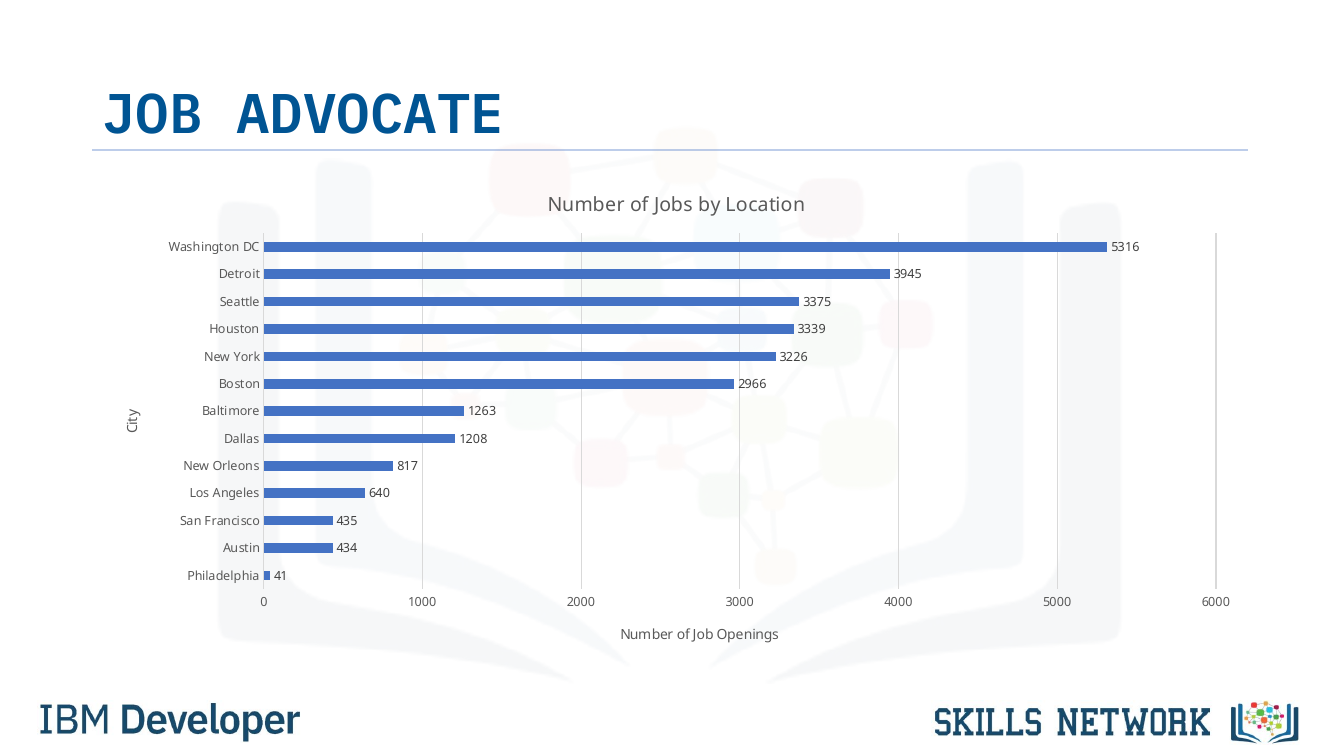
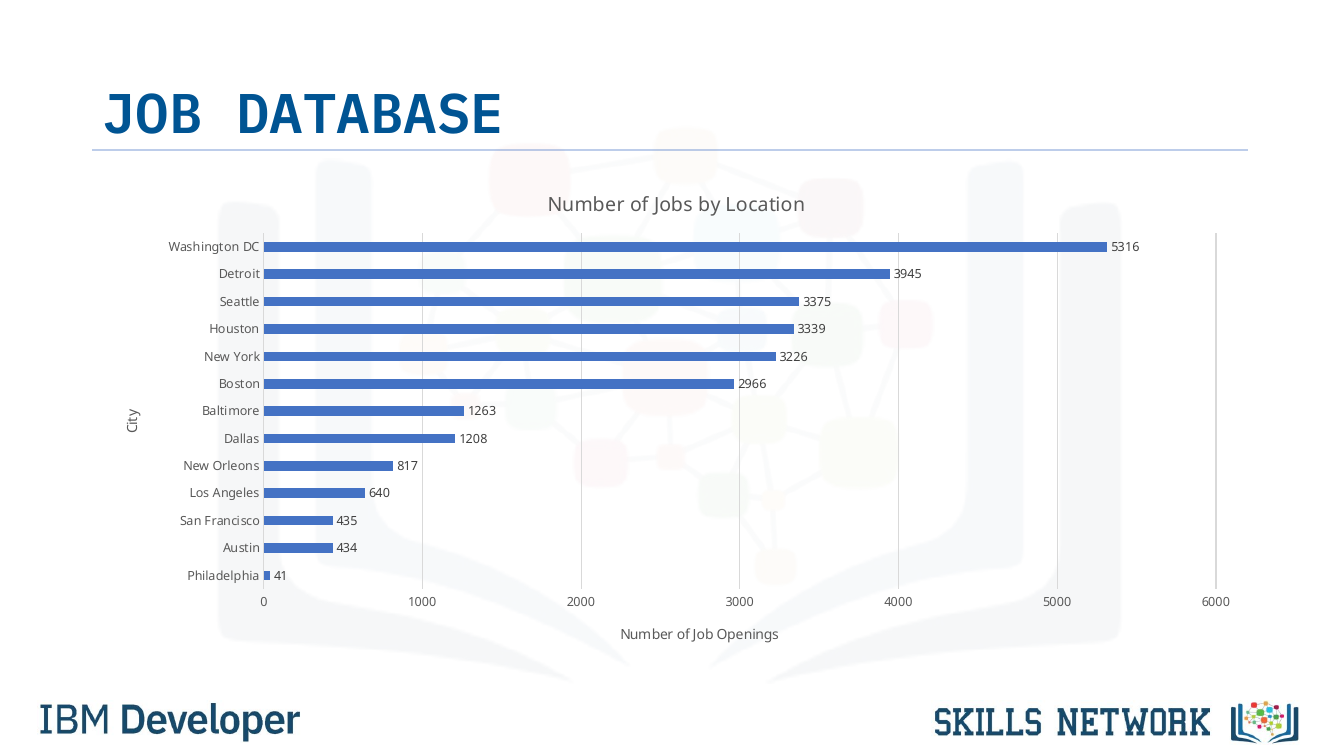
ADVOCATE: ADVOCATE -> DATABASE (370, 115)
